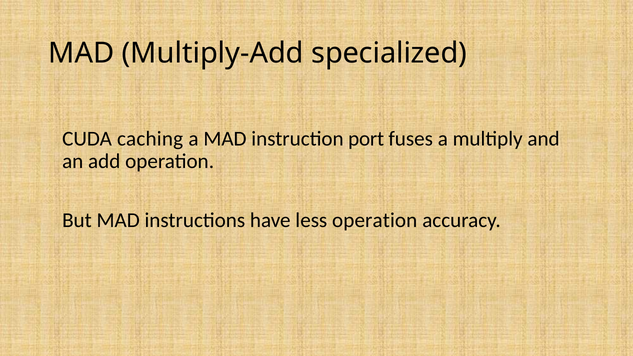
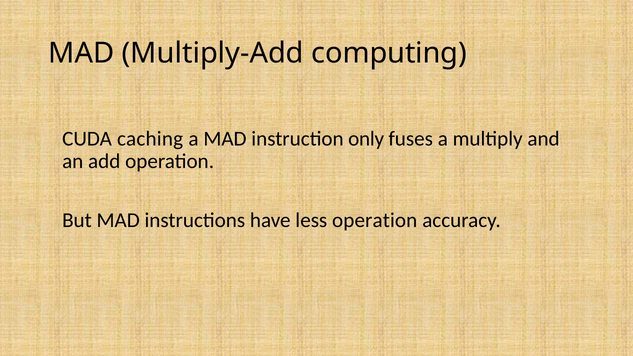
specialized: specialized -> computing (389, 53)
port: port -> only (366, 139)
